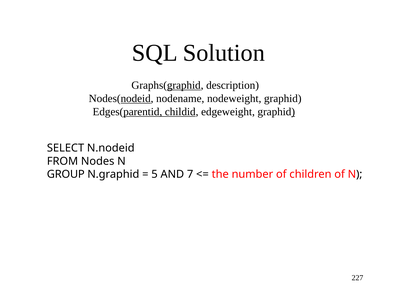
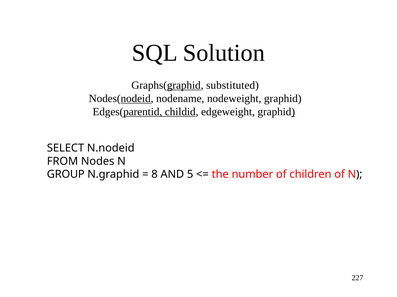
description: description -> substituted (233, 85)
5: 5 -> 8 (155, 175)
7: 7 -> 5 (190, 175)
